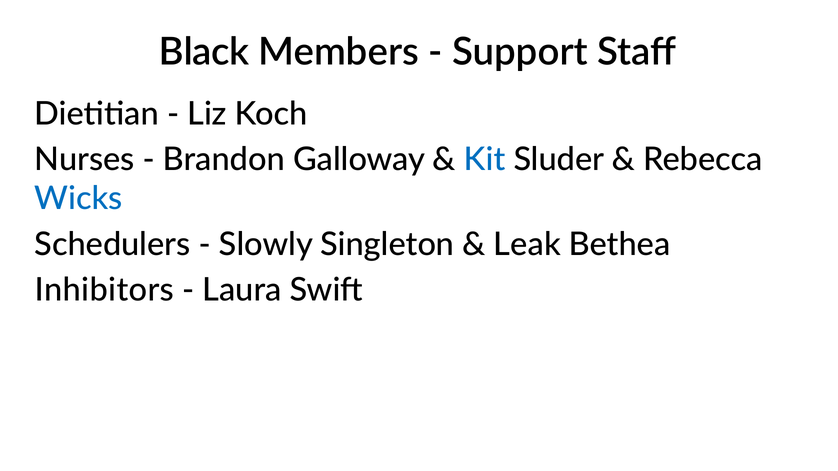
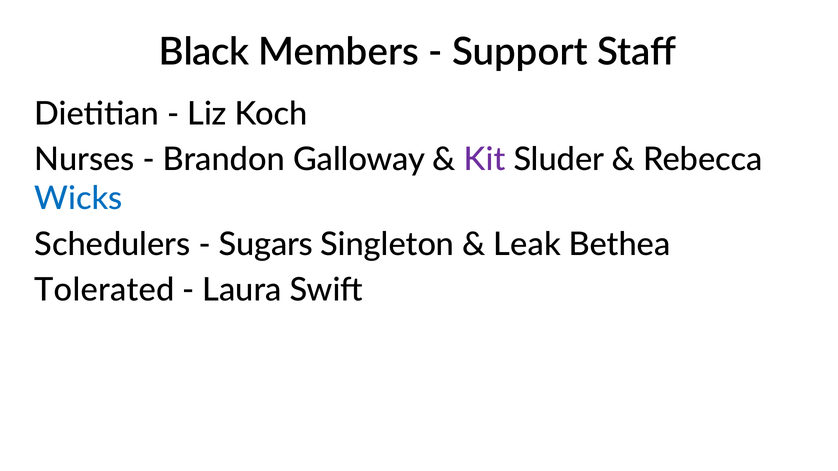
Kit colour: blue -> purple (485, 160)
Slowly: Slowly -> Sugars (266, 245)
Inhibitors: Inhibitors -> Tolerated (104, 290)
